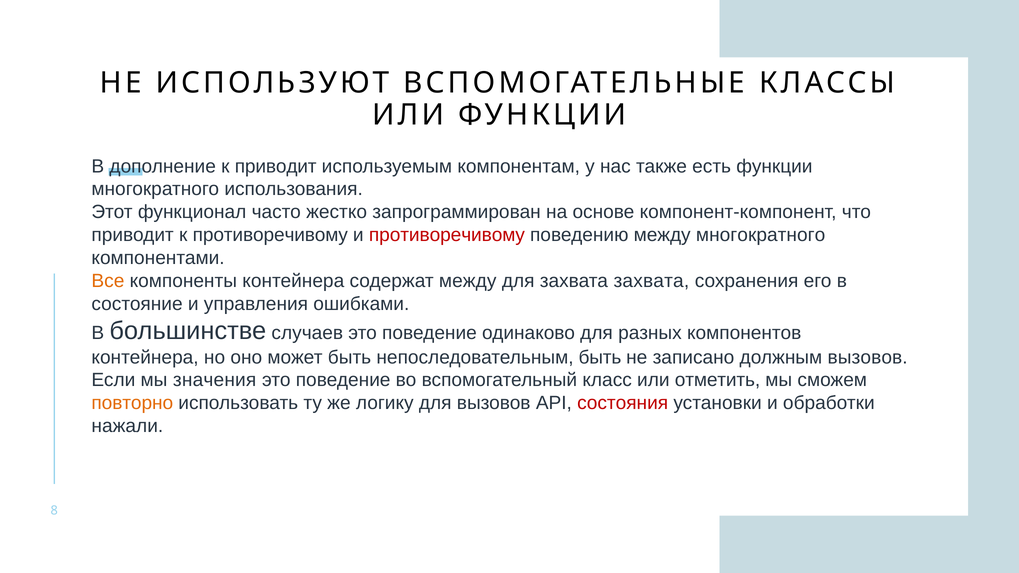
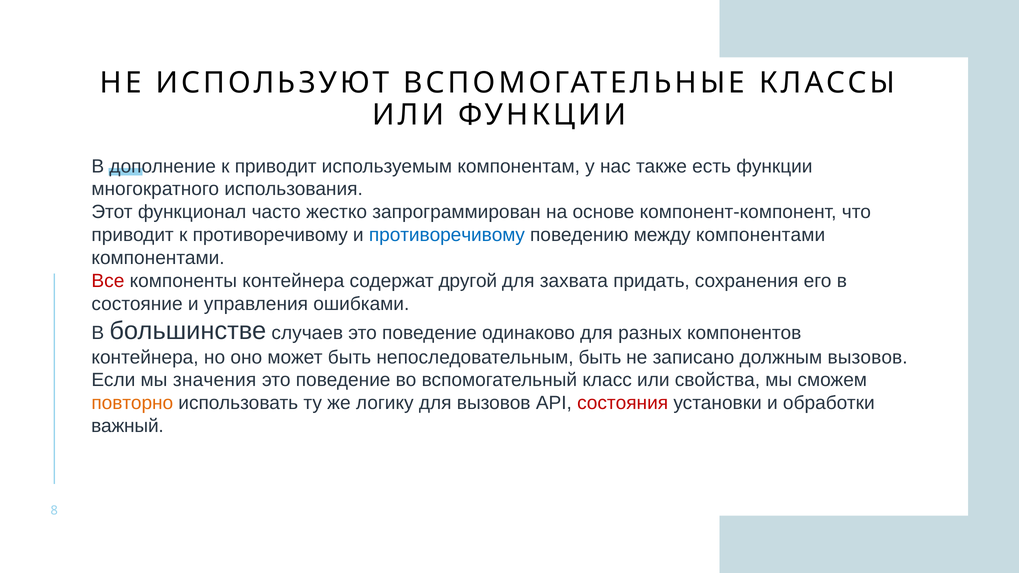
противоречивому colour: red -> blue (447, 235)
между многократного: многократного -> компонентами (761, 235)
Все colour: orange -> red (108, 281)
содержат между: между -> другой (468, 281)
захвата захвата: захвата -> придать (652, 281)
отметить: отметить -> свойства (717, 380)
нажали: нажали -> важный (127, 426)
